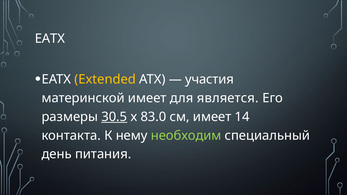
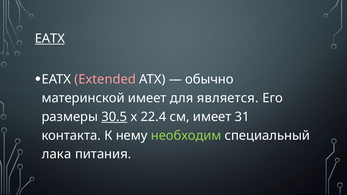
EATX underline: none -> present (50, 39)
Extended colour: yellow -> pink (105, 79)
участия: участия -> обычно (209, 79)
83.0: 83.0 -> 22.4 (153, 117)
14: 14 -> 31 (242, 117)
день: день -> лака (57, 154)
